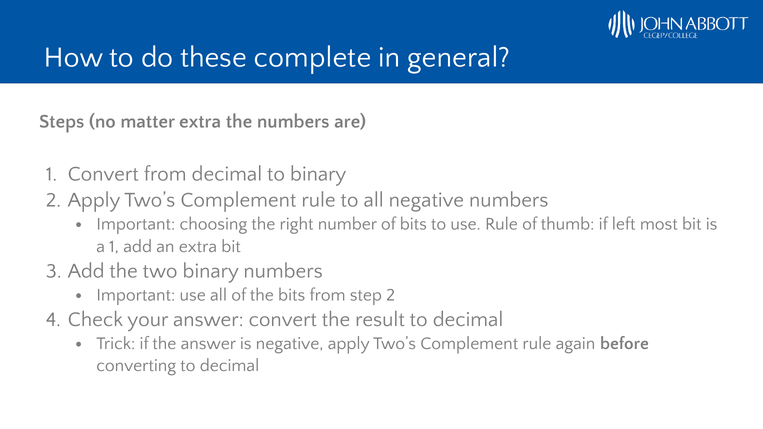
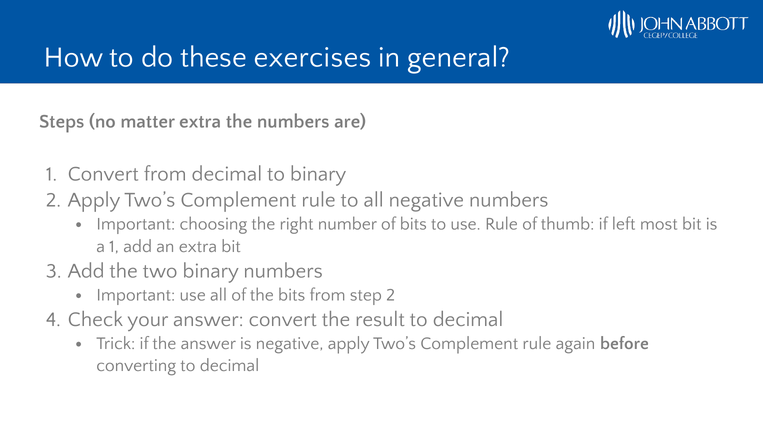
complete: complete -> exercises (313, 57)
